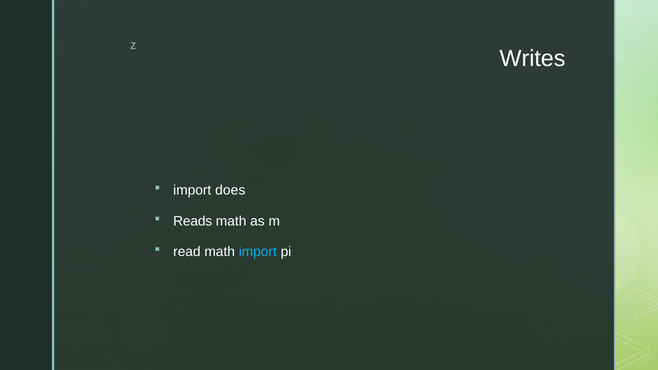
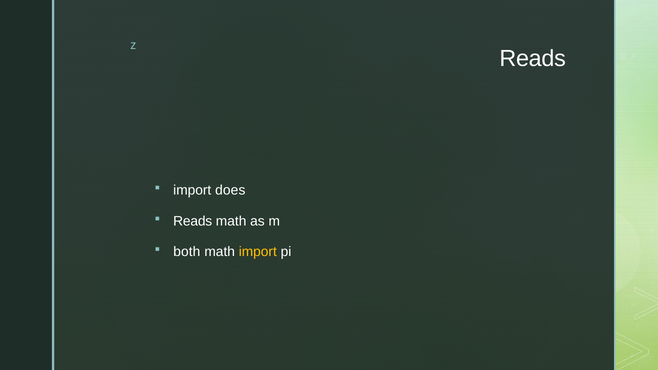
Writes: Writes -> Reads (533, 59)
read: read -> both (187, 252)
import colour: light blue -> yellow (258, 252)
